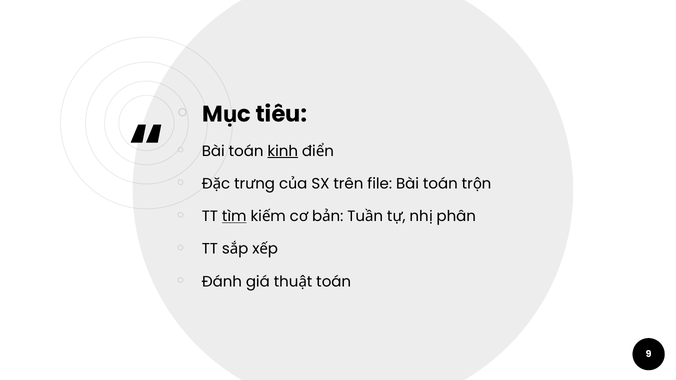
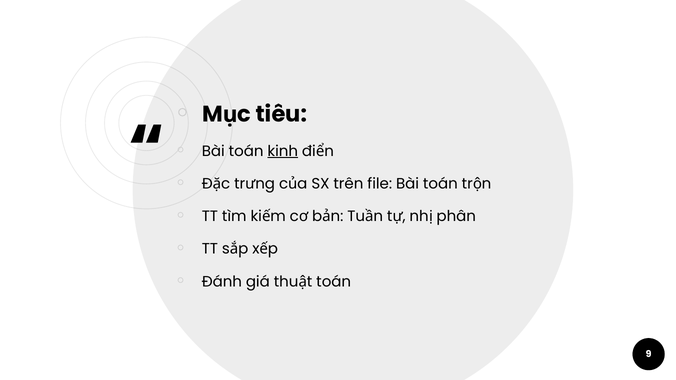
tìm underline: present -> none (234, 216)
